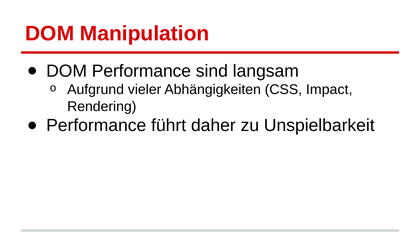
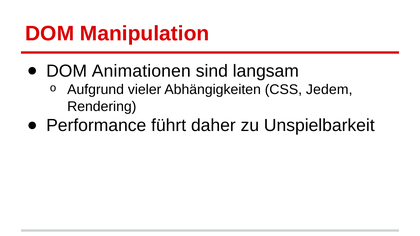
DOM Performance: Performance -> Animationen (141, 71)
Impact: Impact -> Jedem (329, 90)
